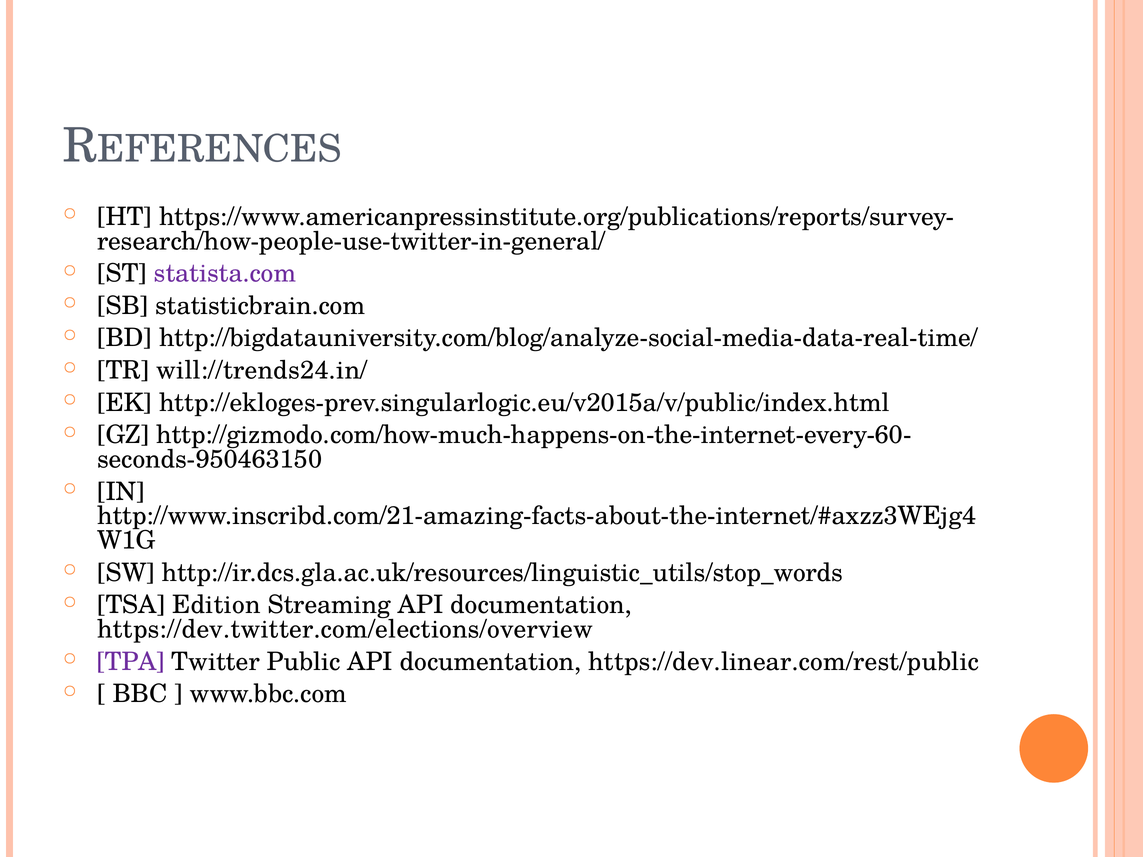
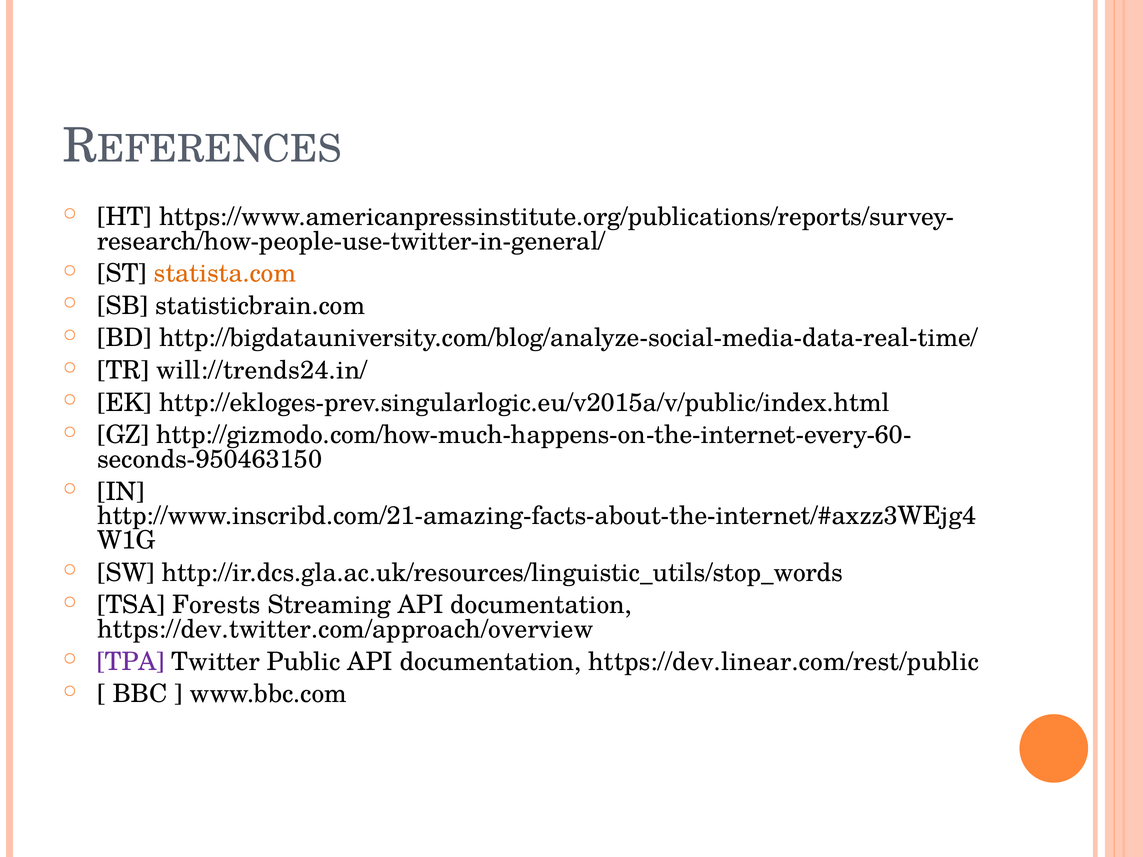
statista.com colour: purple -> orange (225, 274)
Edition: Edition -> Forests (216, 605)
https://dev.twitter.com/elections/overview: https://dev.twitter.com/elections/overview -> https://dev.twitter.com/approach/overview (345, 630)
